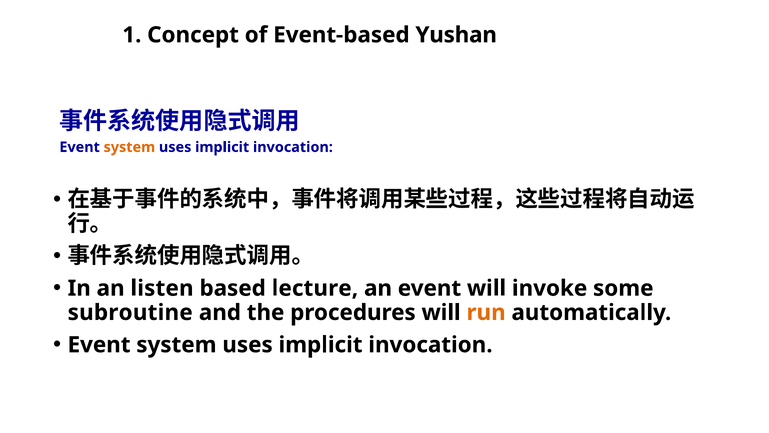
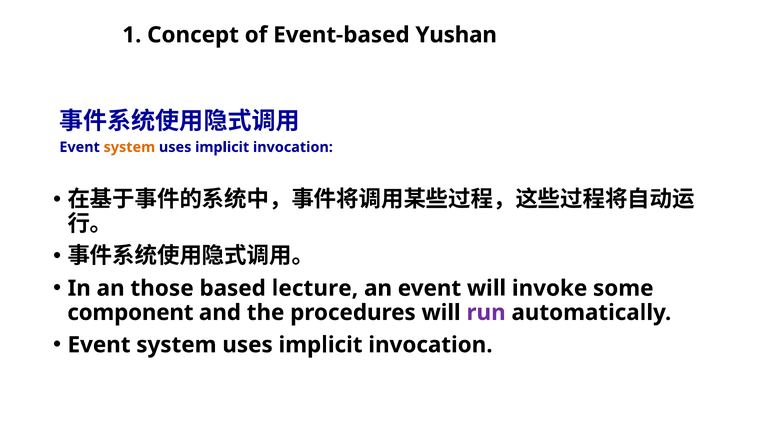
listen: listen -> those (162, 288)
subroutine: subroutine -> component (130, 312)
run colour: orange -> purple (486, 312)
